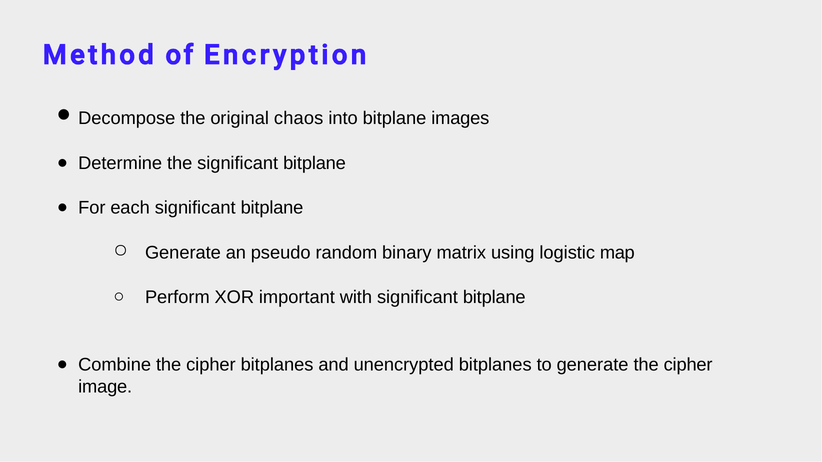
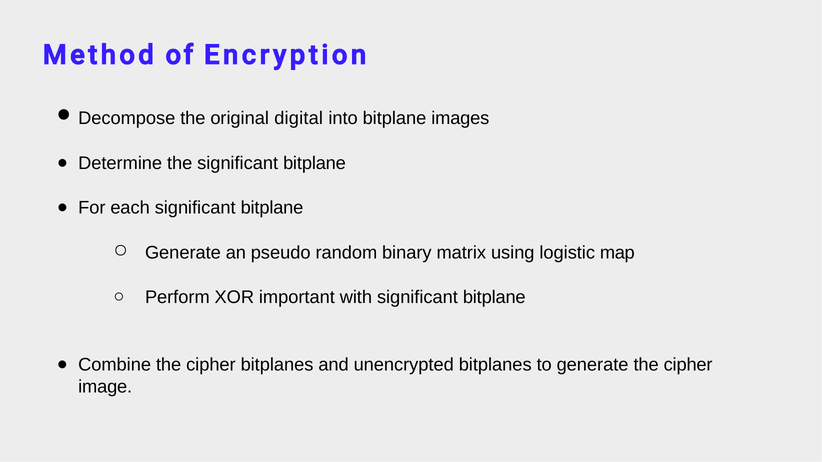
chaos: chaos -> digital (299, 119)
